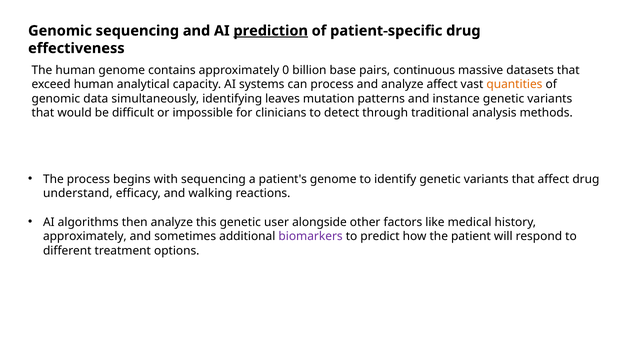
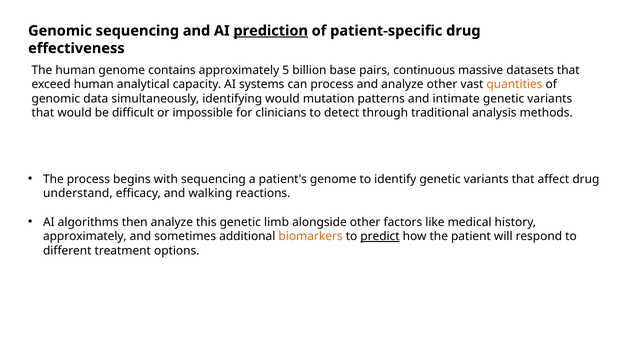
0: 0 -> 5 (286, 70)
analyze affect: affect -> other (442, 84)
identifying leaves: leaves -> would (282, 99)
instance: instance -> intimate (456, 99)
user: user -> limb (276, 222)
biomarkers colour: purple -> orange (311, 237)
predict underline: none -> present (380, 237)
